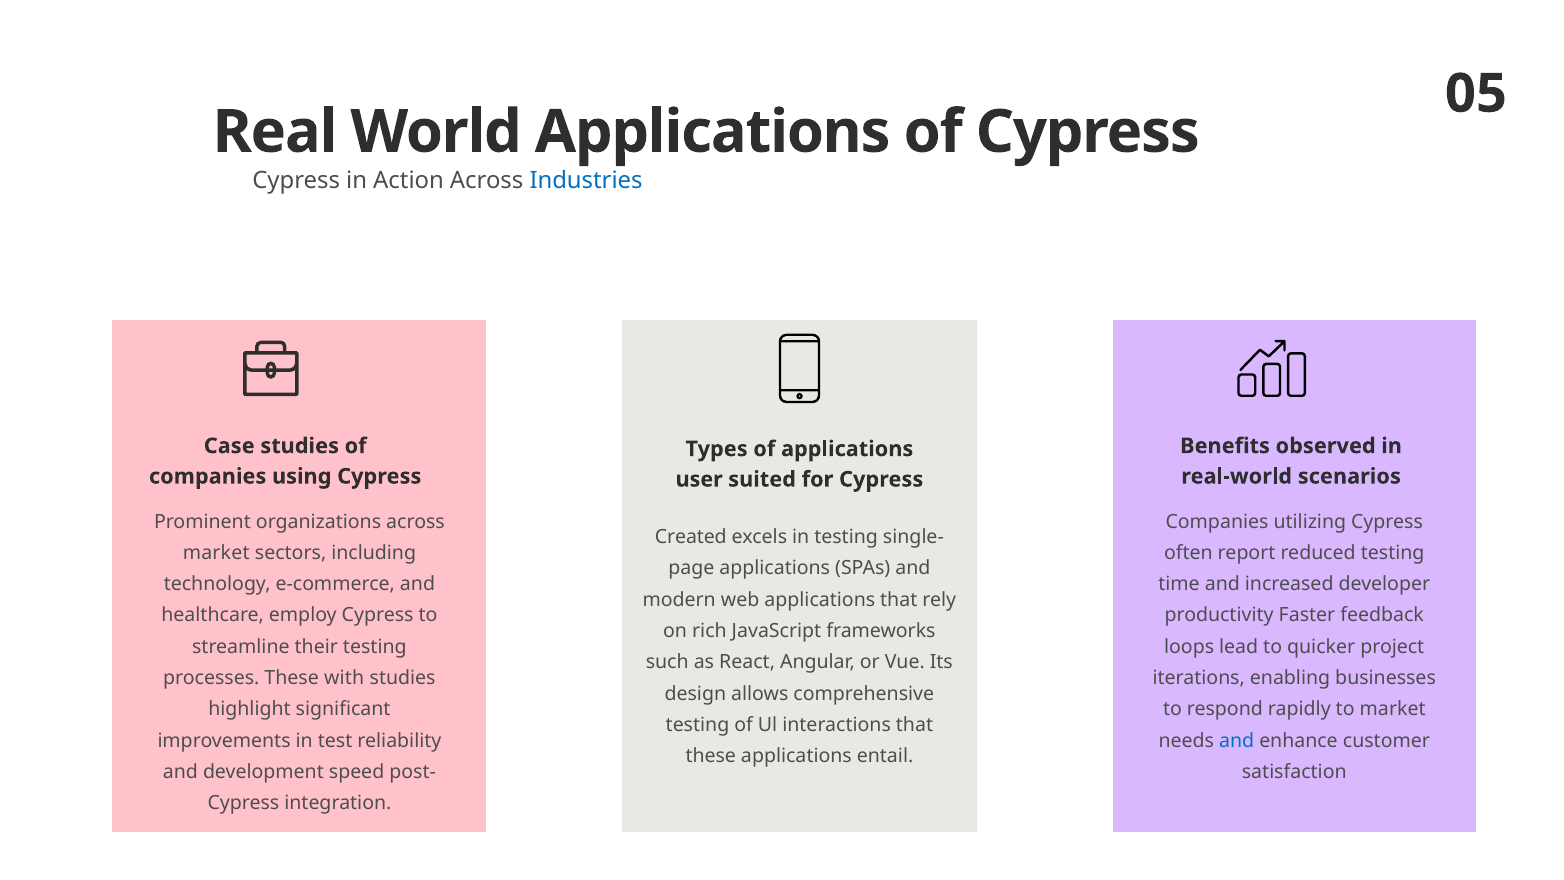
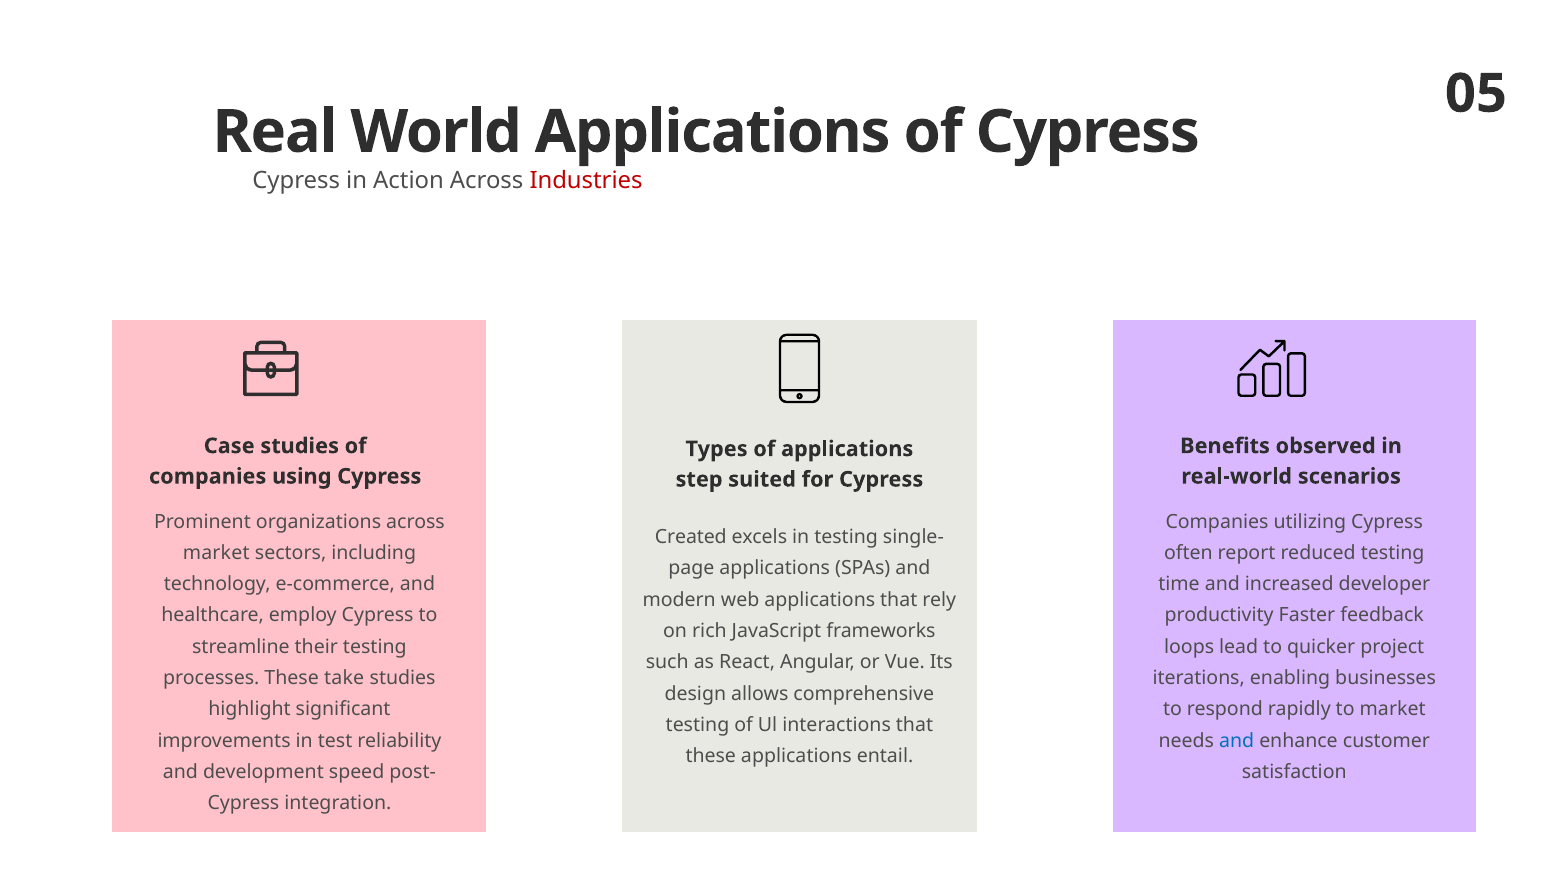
Industries colour: blue -> red (586, 180)
user: user -> step (699, 479)
with: with -> take (344, 678)
